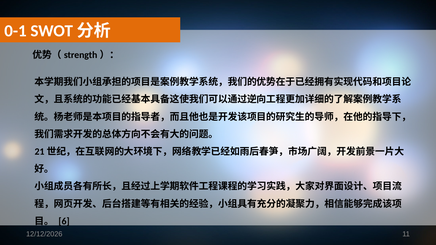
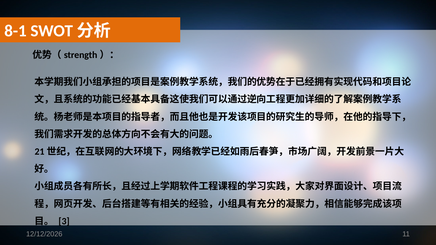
0-1: 0-1 -> 8-1 (15, 31)
6: 6 -> 3 (64, 222)
